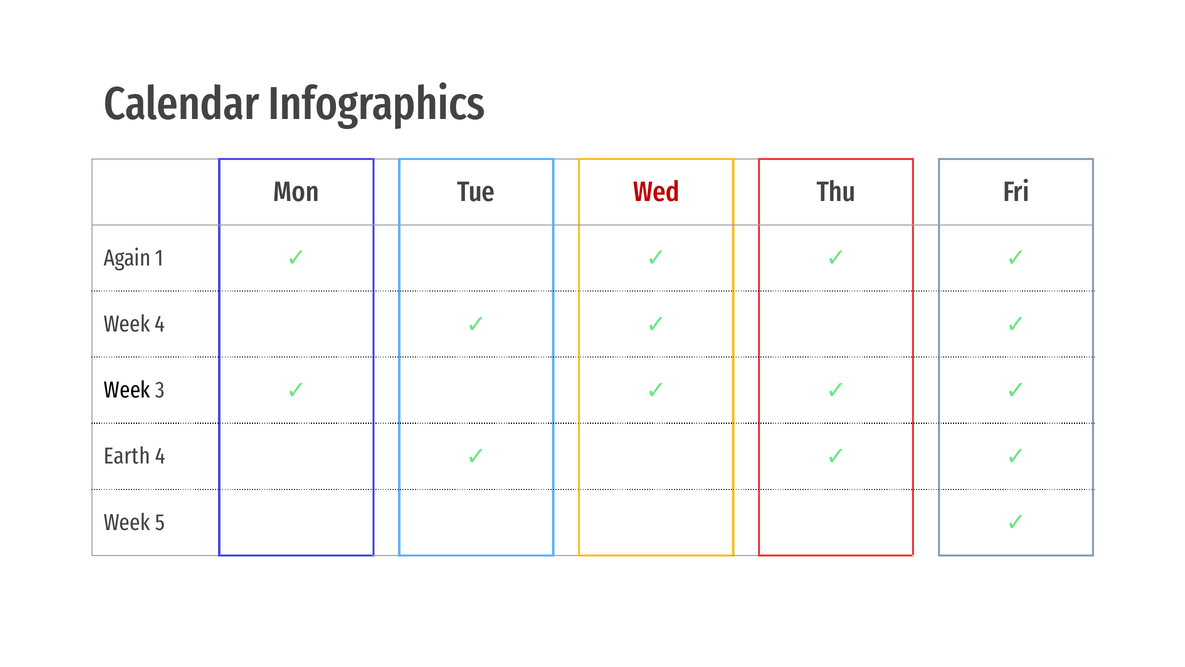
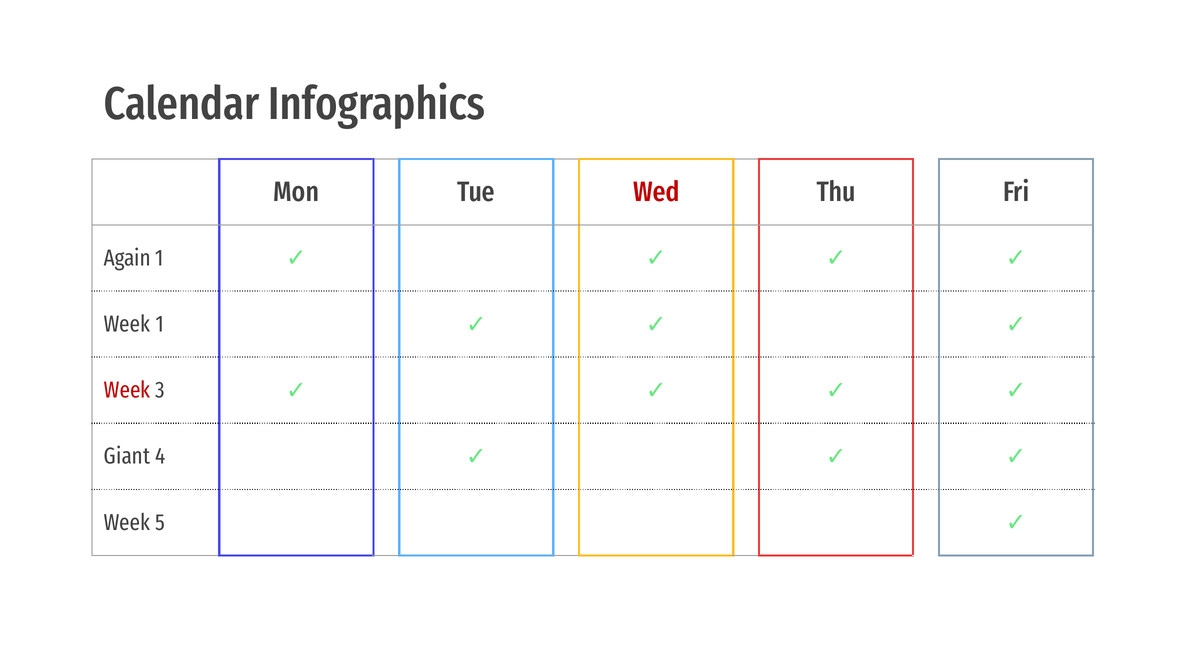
Week 4: 4 -> 1 (160, 324)
Week colour: black -> red (127, 390)
Earth: Earth -> Giant (127, 456)
